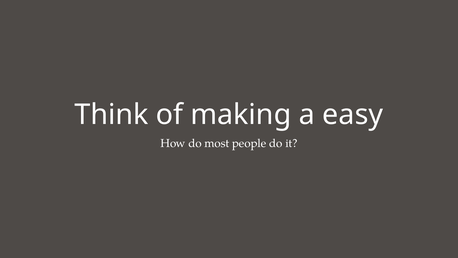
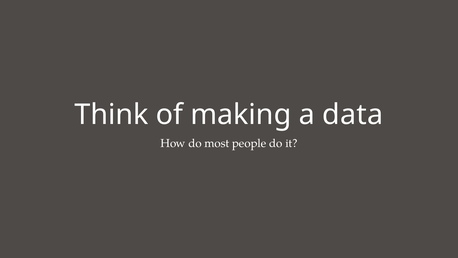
easy: easy -> data (353, 114)
